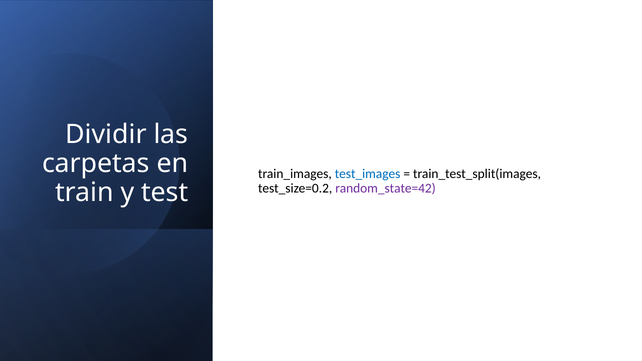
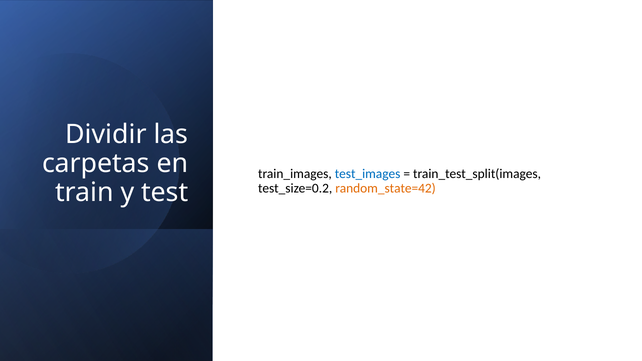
random_state=42 colour: purple -> orange (385, 188)
